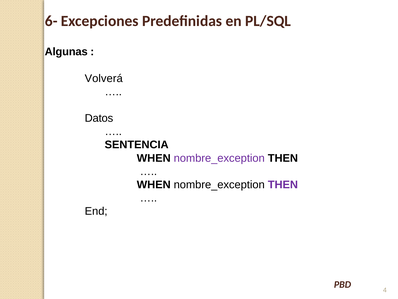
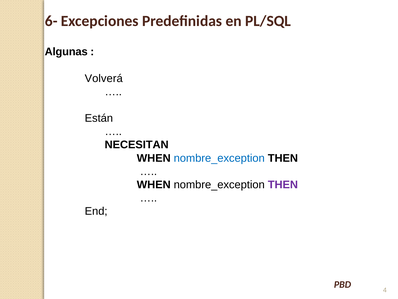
Datos: Datos -> Están (99, 118)
SENTENCIA: SENTENCIA -> NECESITAN (137, 145)
nombre_exception colour: purple -> blue (219, 158)
